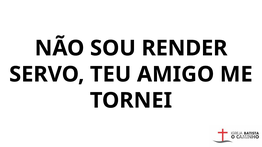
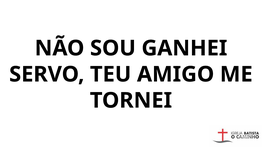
RENDER: RENDER -> GANHEI (184, 48)
